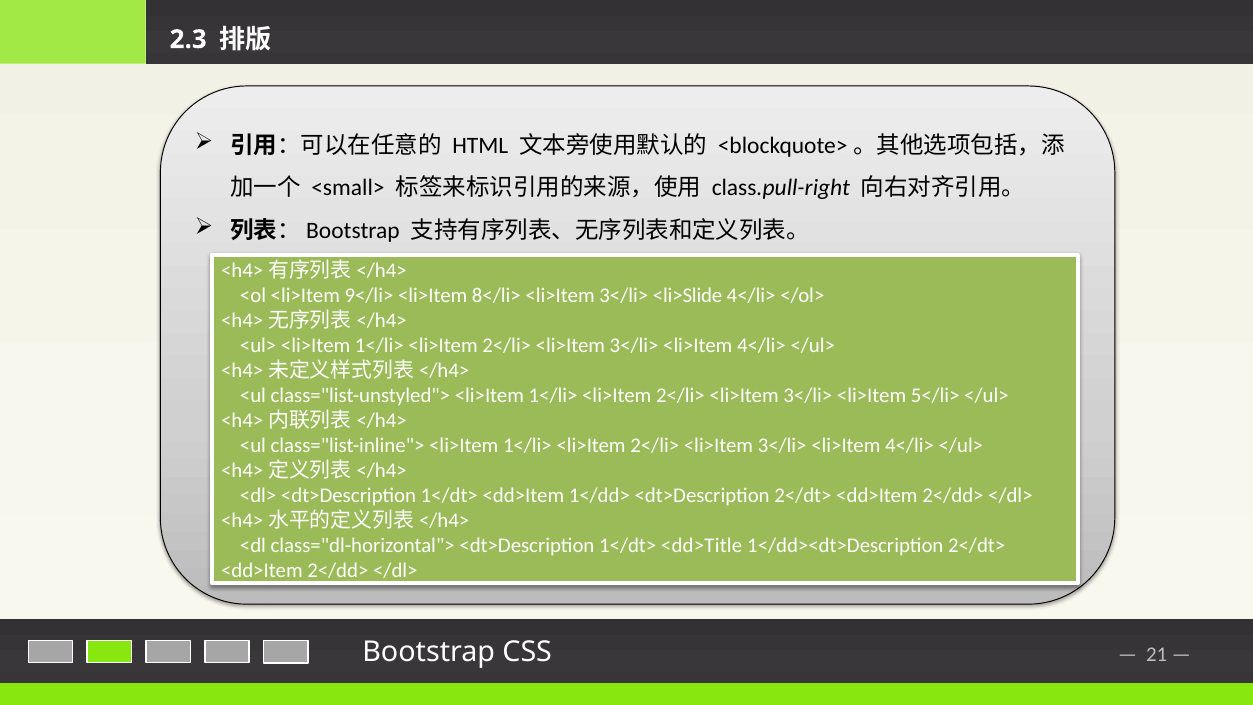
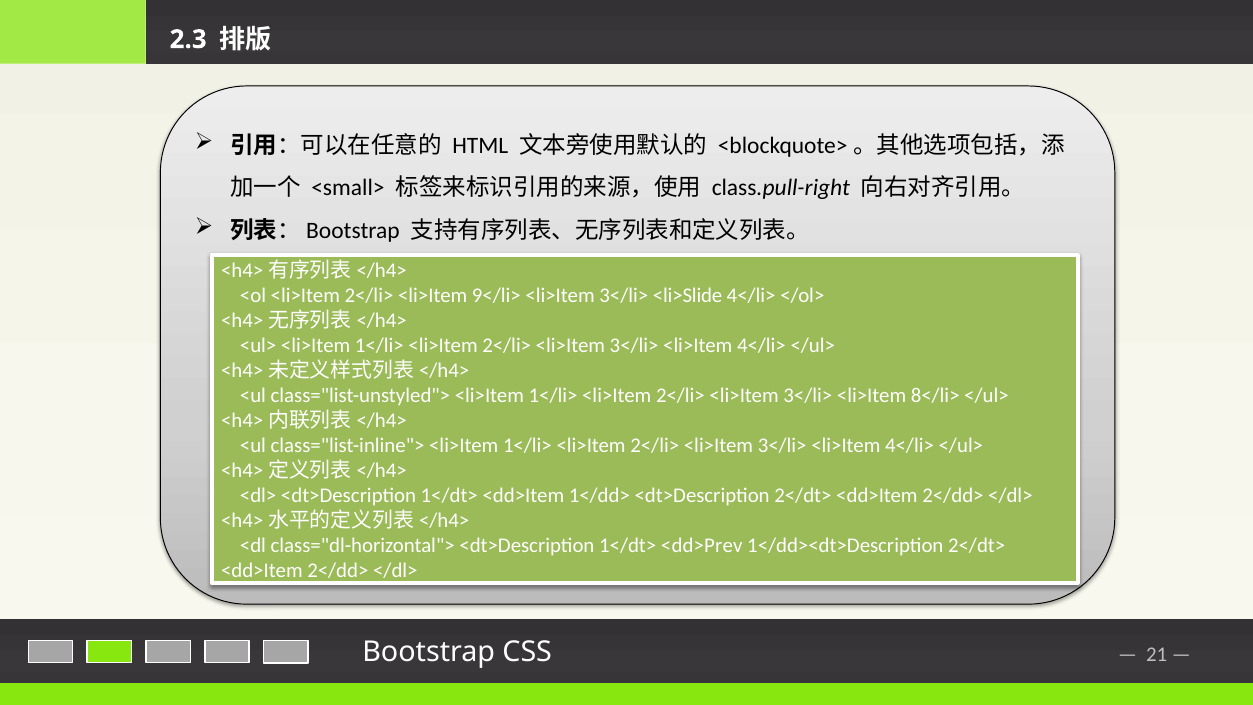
<ol <li>Item 9</li>: 9</li> -> 2</li> (369, 295)
8</li>: 8</li> -> 9</li> (496, 295)
5</li>: 5</li> -> 8</li> (935, 395)
<dd>Title: <dd>Title -> <dd>Prev (702, 546)
